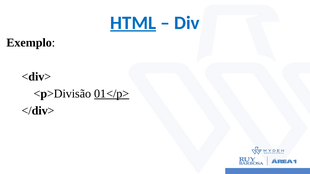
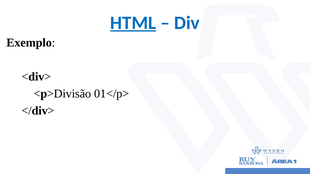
01</p> underline: present -> none (112, 94)
